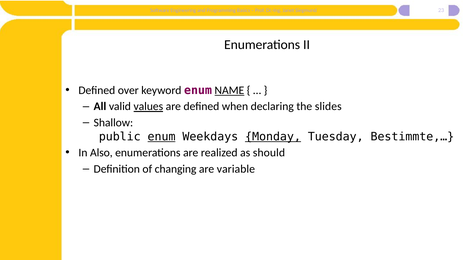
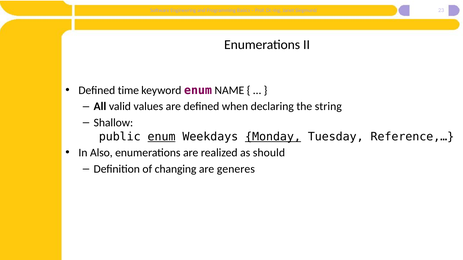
over: over -> time (128, 90)
NAME underline: present -> none (229, 90)
values underline: present -> none (148, 107)
slides: slides -> string (328, 107)
Bestimmte,…: Bestimmte,… -> Reference,… (412, 137)
variable: variable -> generes (236, 169)
